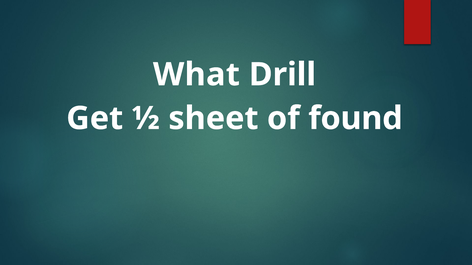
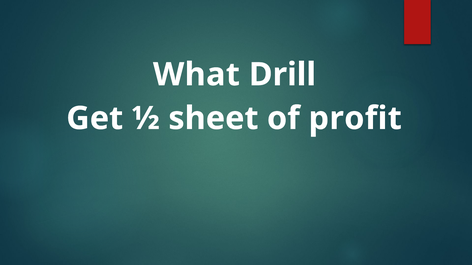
found: found -> profit (355, 119)
